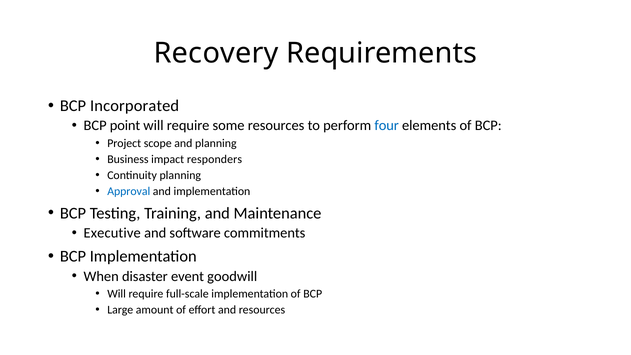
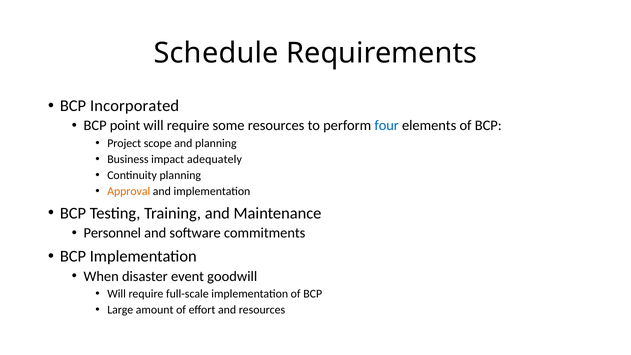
Recovery: Recovery -> Schedule (216, 53)
responders: responders -> adequately (214, 159)
Approval colour: blue -> orange (129, 191)
Executive: Executive -> Personnel (112, 233)
